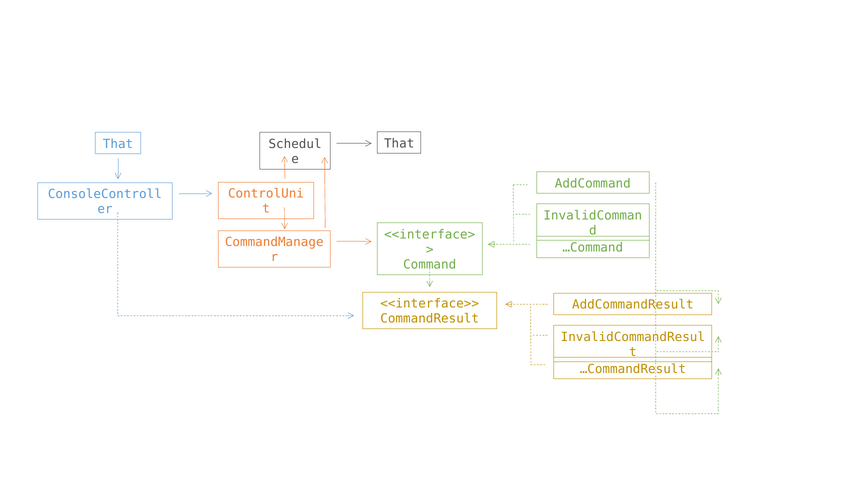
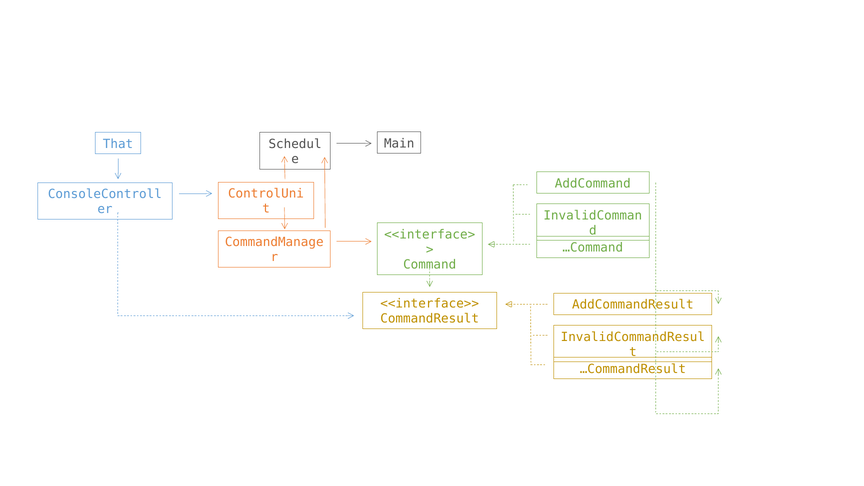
That: That -> Main (399, 144)
